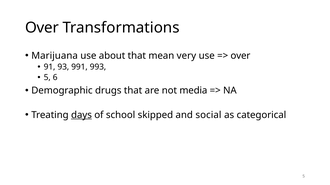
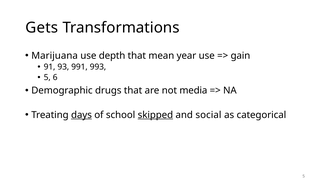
Over: Over -> Gets (42, 28)
about: about -> depth (112, 56)
very: very -> year (186, 56)
over: over -> gain (240, 56)
skipped underline: none -> present (155, 115)
